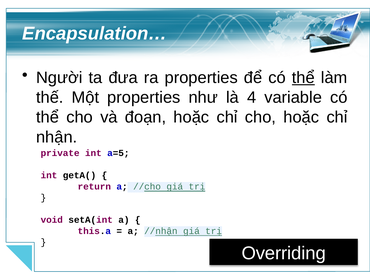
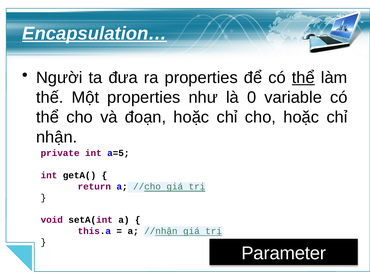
Encapsulation… underline: none -> present (95, 33)
4: 4 -> 0 (252, 97)
Overriding: Overriding -> Parameter (284, 253)
